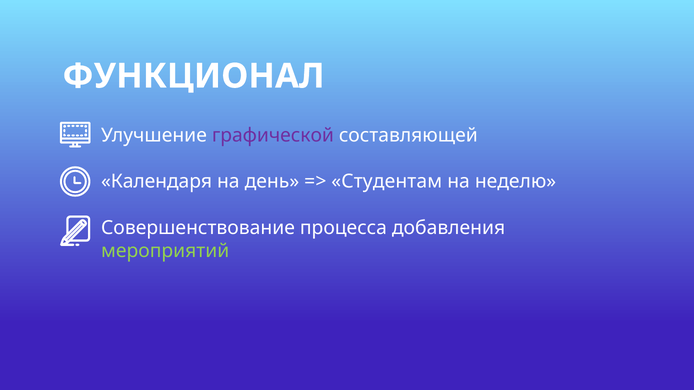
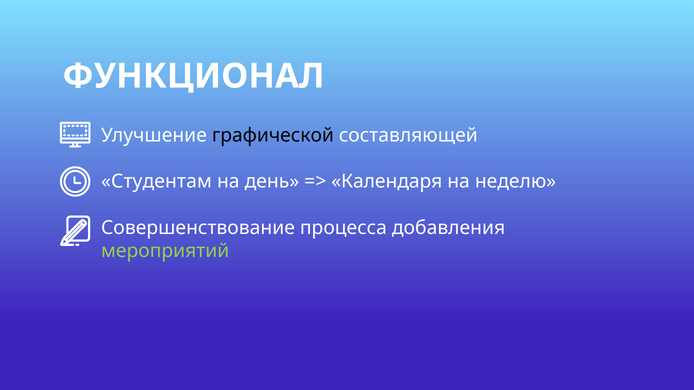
графической colour: purple -> black (273, 135)
Календаря: Календаря -> Студентам (156, 182)
Студентам: Студентам -> Календаря (387, 182)
